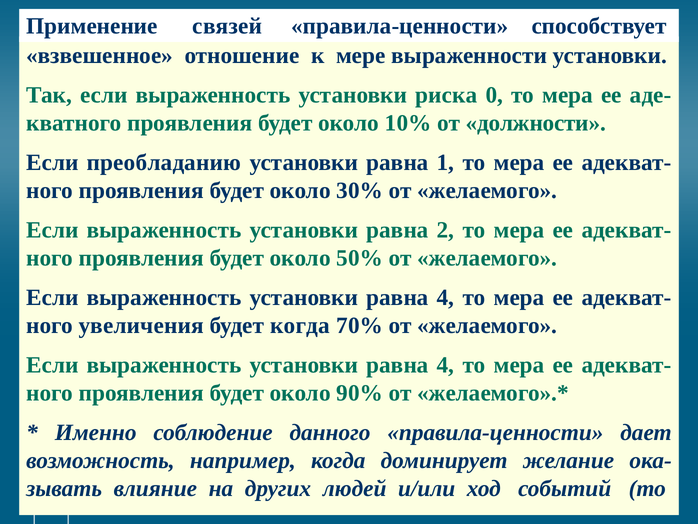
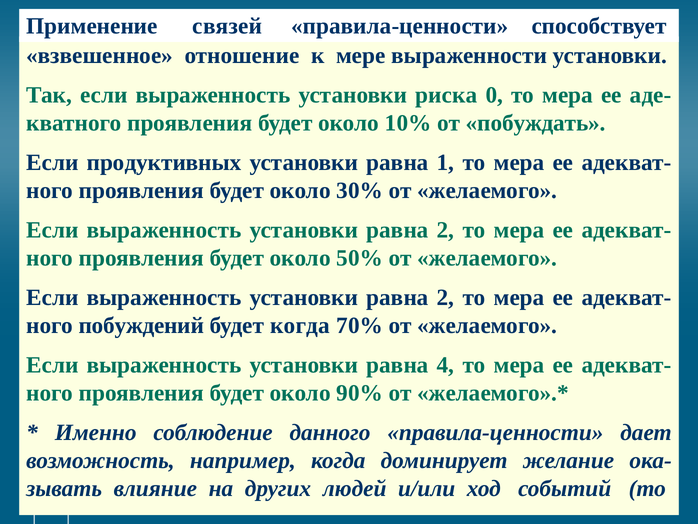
должности: должности -> побуждать (536, 123)
преобладанию: преобладанию -> продуктивных (164, 163)
4: 4 -> 2 (446, 297)
увеличения: увеличения -> побуждений (141, 325)
